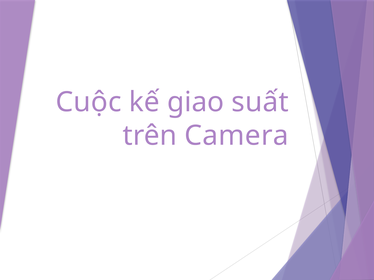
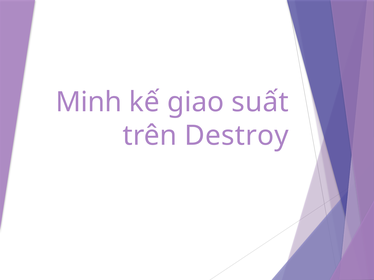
Cuộc: Cuộc -> Minh (89, 102)
Camera: Camera -> Destroy (237, 136)
